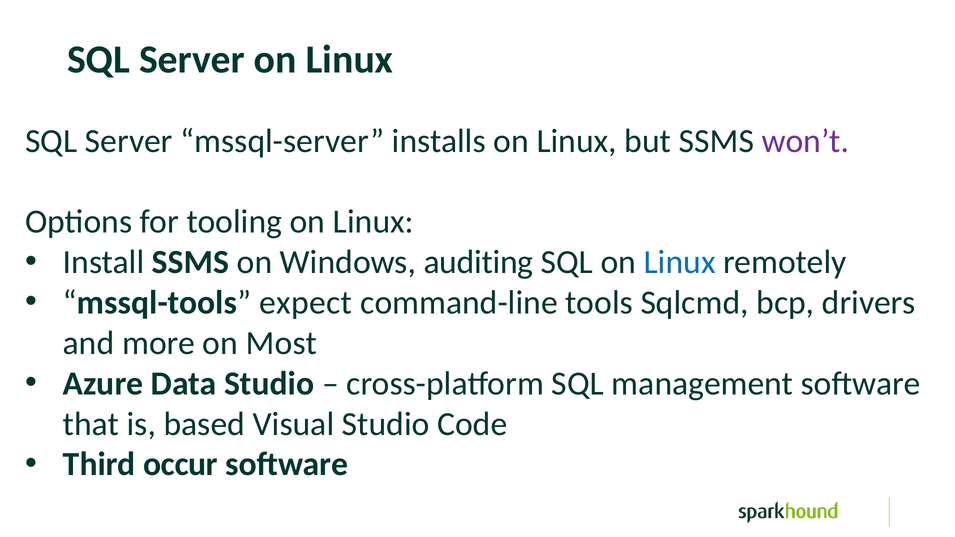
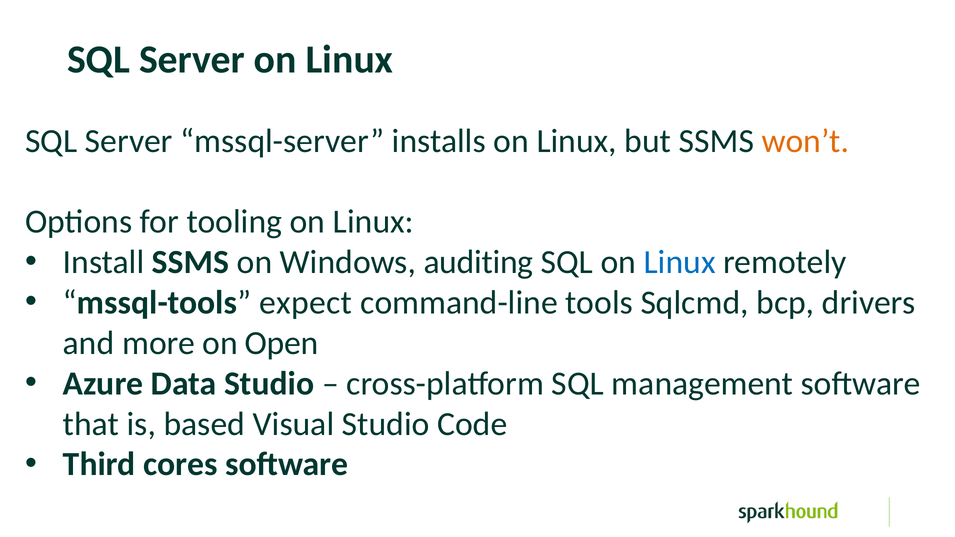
won’t colour: purple -> orange (805, 141)
Most: Most -> Open (282, 343)
occur: occur -> cores (180, 464)
